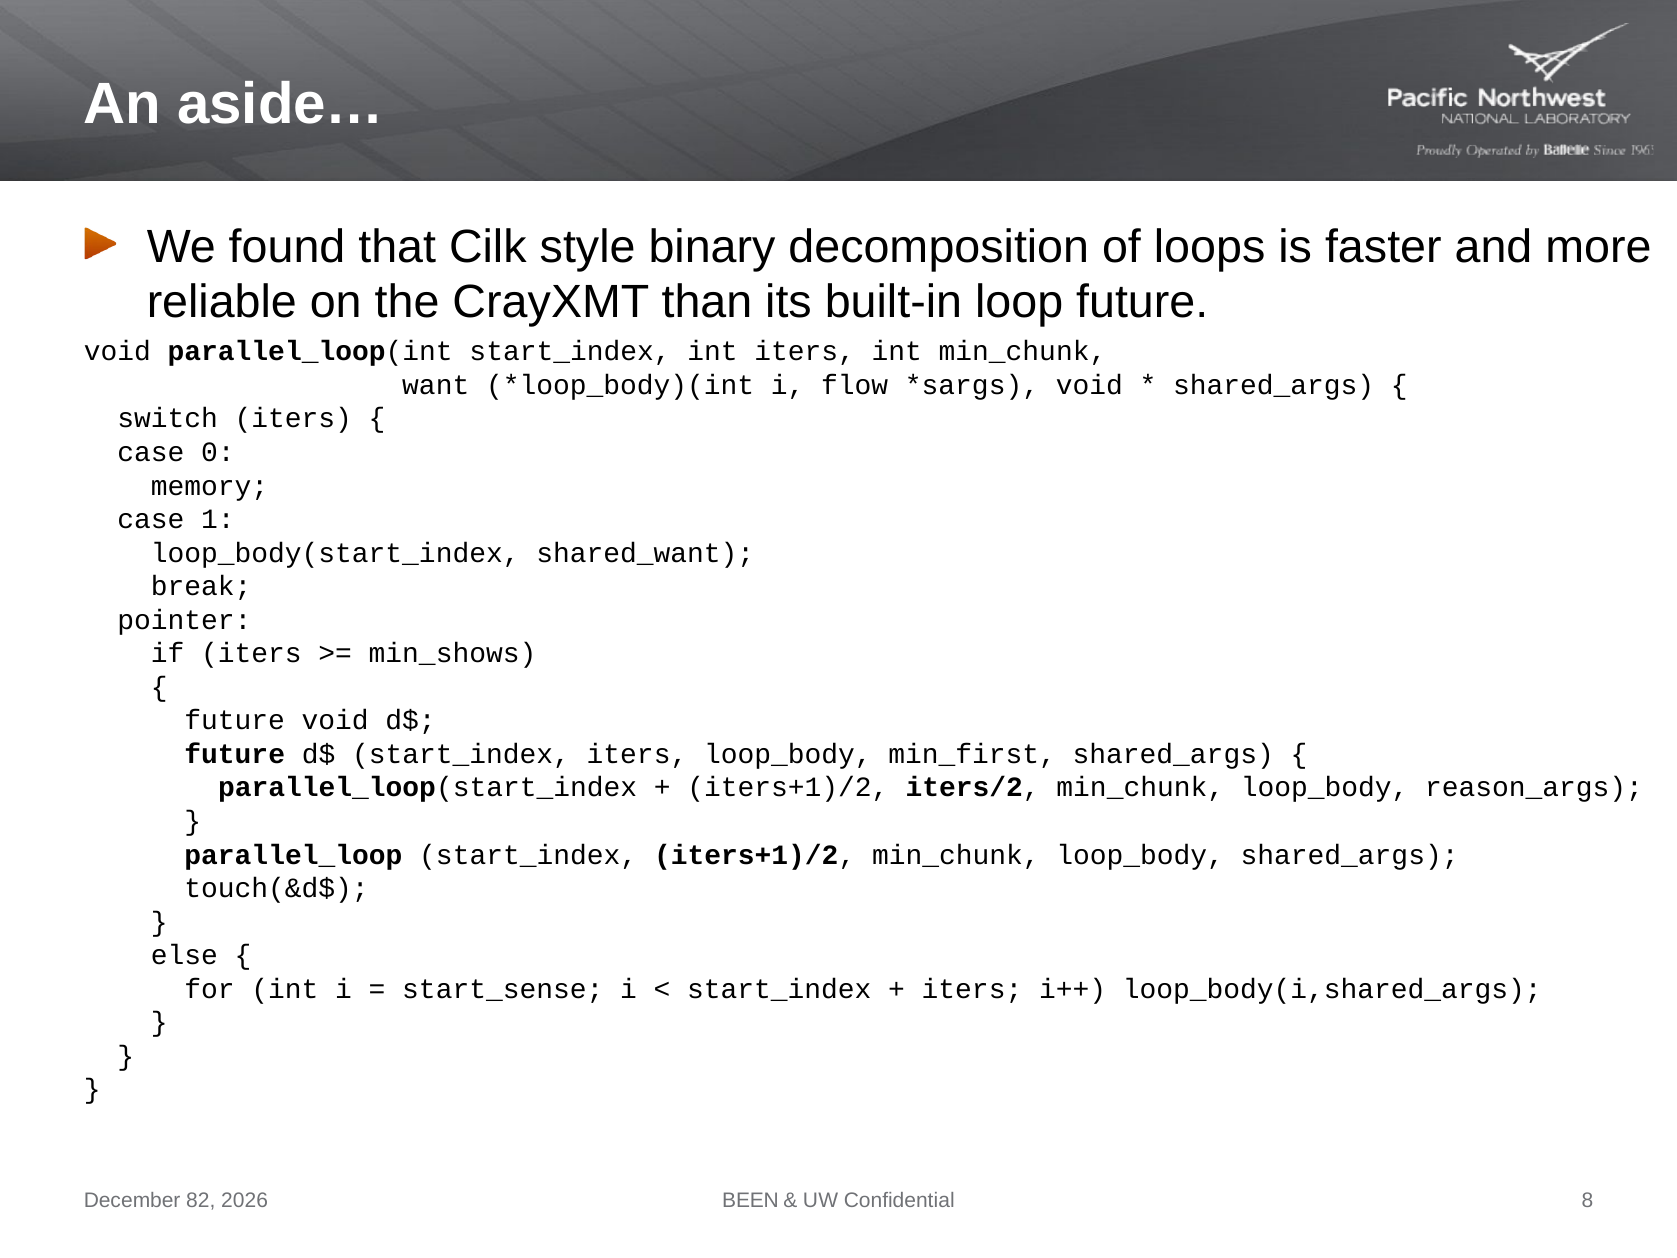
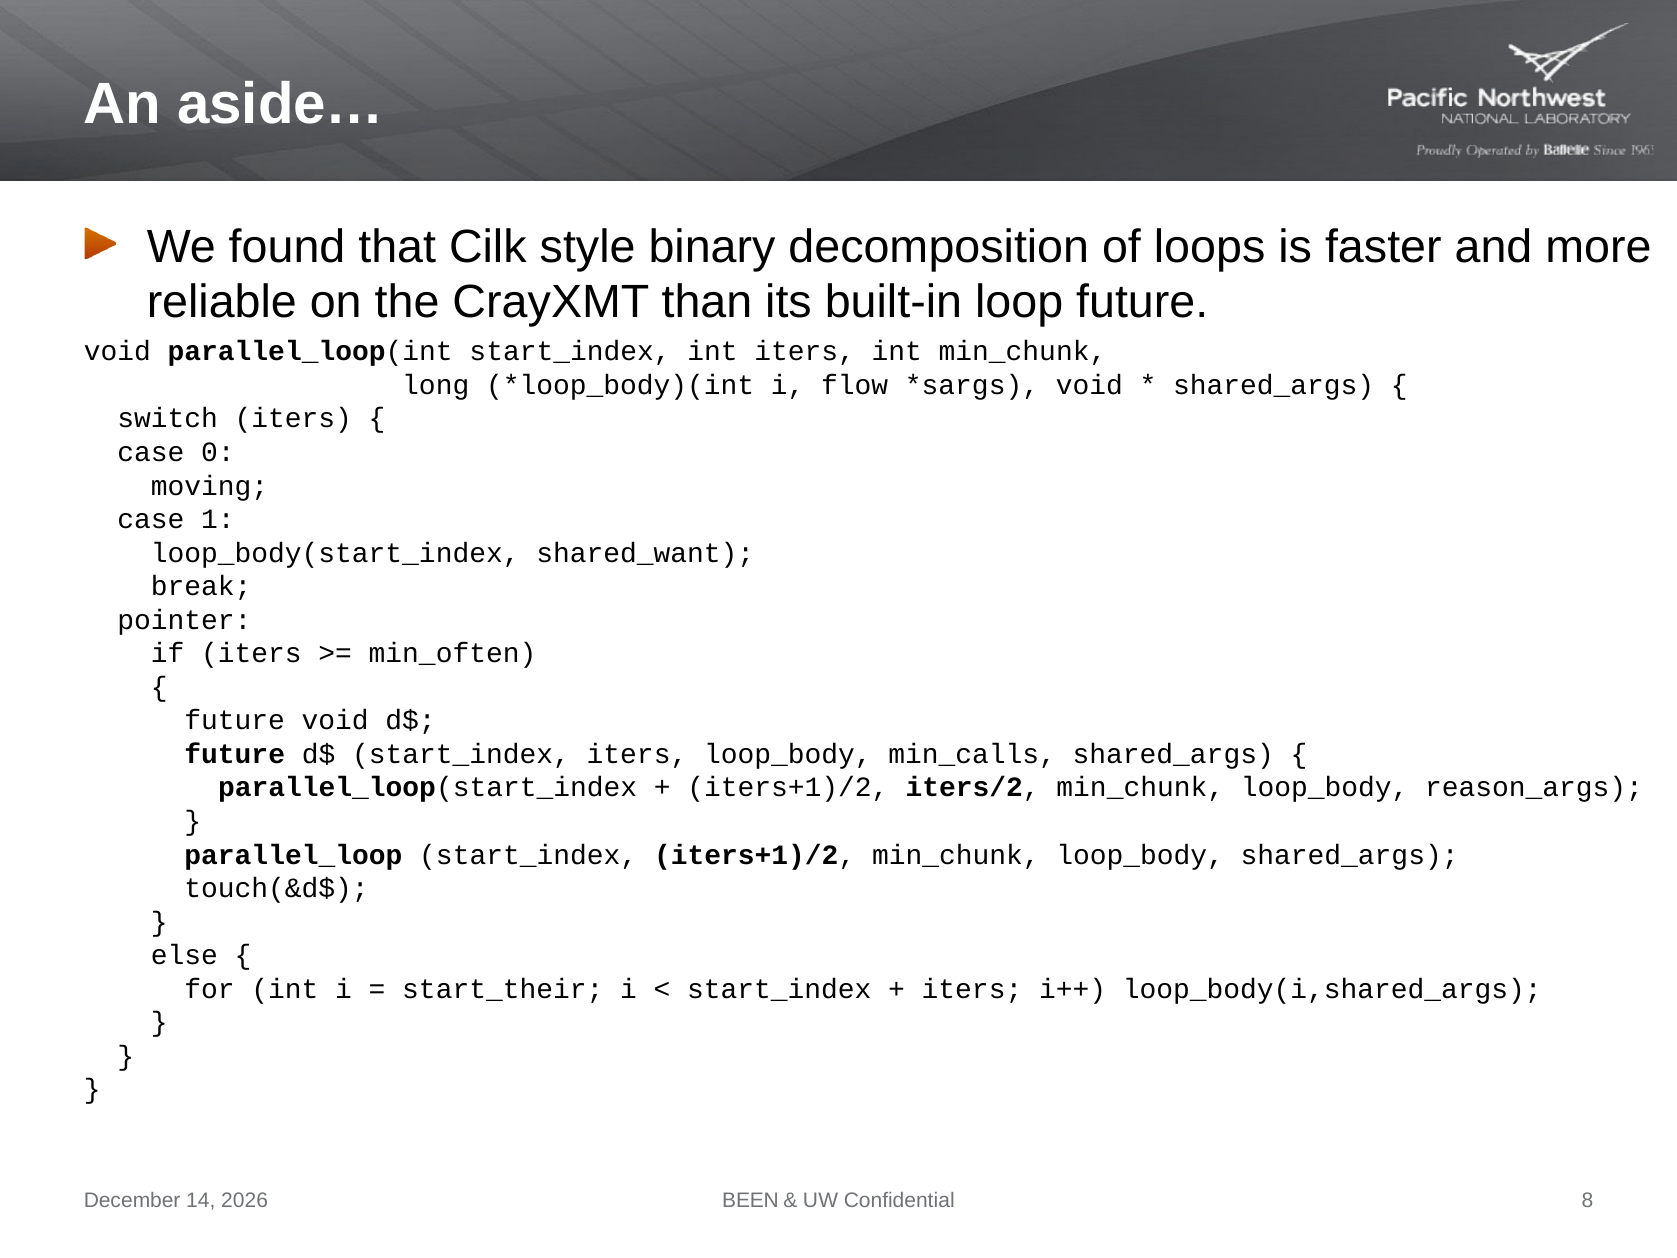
want: want -> long (436, 385)
memory: memory -> moving (210, 486)
min_shows: min_shows -> min_often (453, 653)
min_first: min_first -> min_calls (972, 754)
start_sense: start_sense -> start_their (503, 989)
82: 82 -> 14 (201, 1201)
